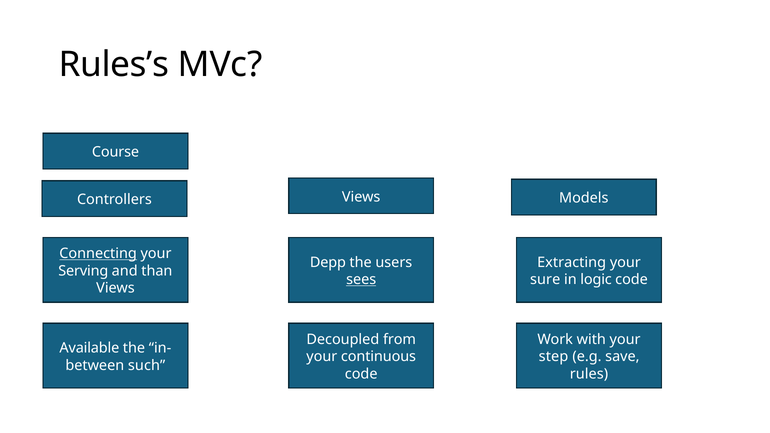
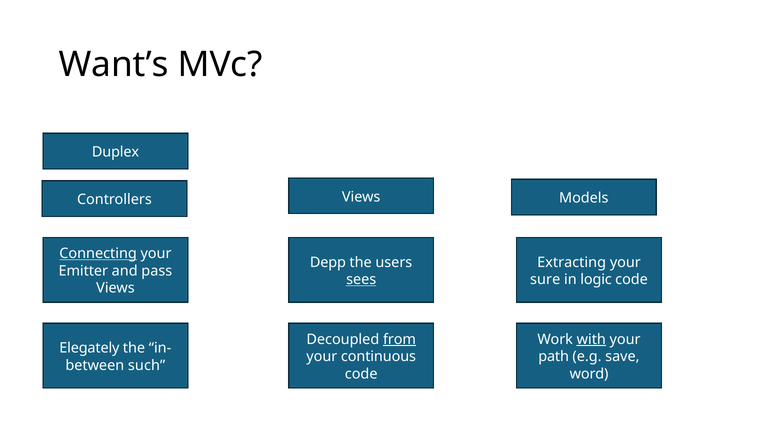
Rules’s: Rules’s -> Want’s (114, 65)
Course: Course -> Duplex (116, 152)
Serving: Serving -> Emitter (83, 271)
than: than -> pass (157, 271)
from underline: none -> present (399, 339)
with underline: none -> present (591, 339)
Available: Available -> Elegately (89, 348)
step: step -> path (554, 357)
rules: rules -> word (589, 374)
